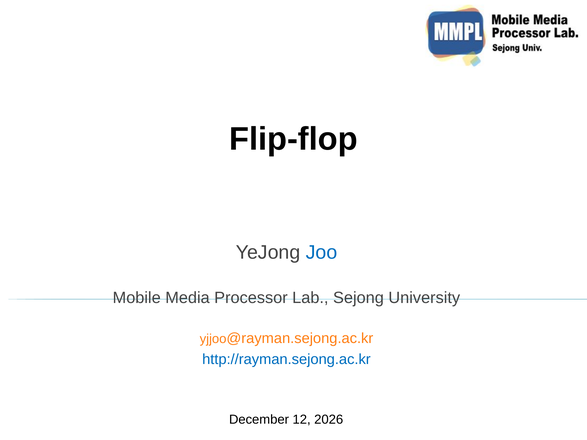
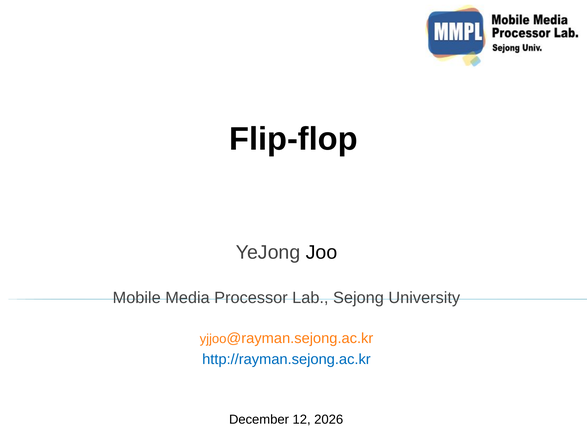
Joo colour: blue -> black (322, 252)
